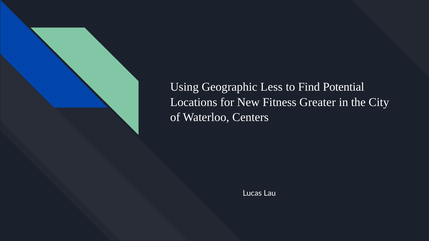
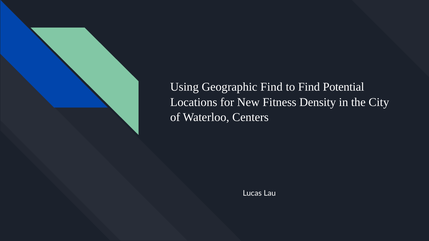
Geographic Less: Less -> Find (272, 87)
Greater: Greater -> Density (318, 102)
